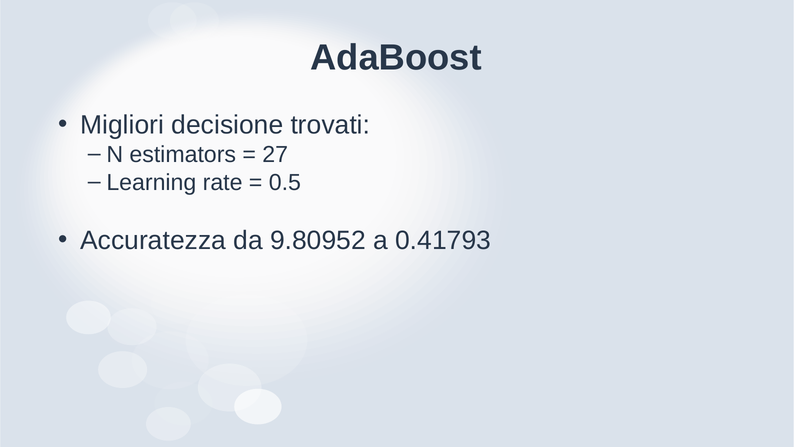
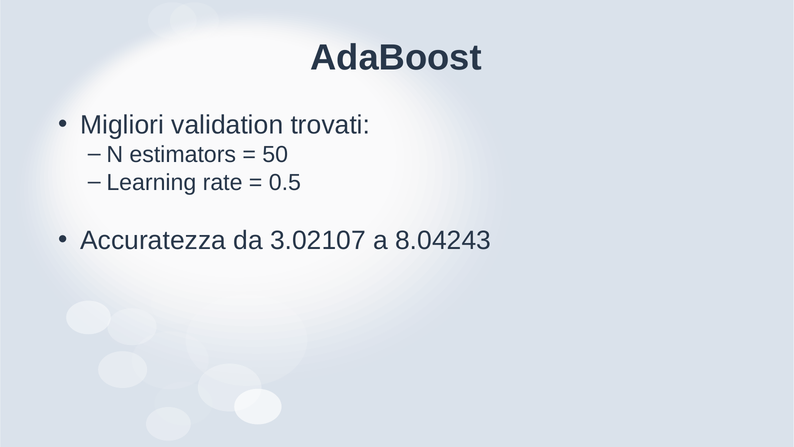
decisione: decisione -> validation (227, 125)
27: 27 -> 50 (275, 154)
9.80952: 9.80952 -> 3.02107 (318, 240)
0.41793: 0.41793 -> 8.04243 (443, 240)
